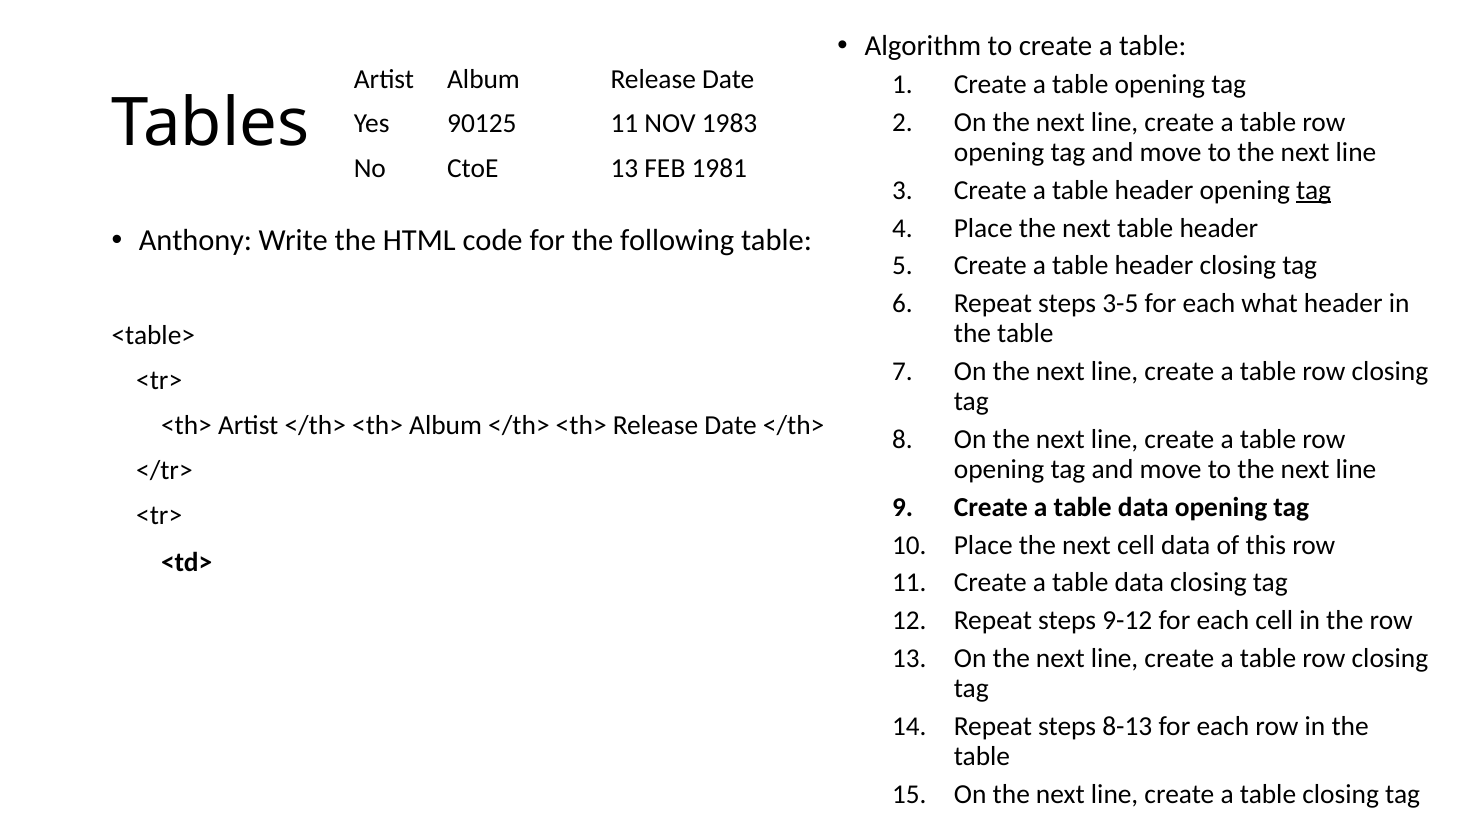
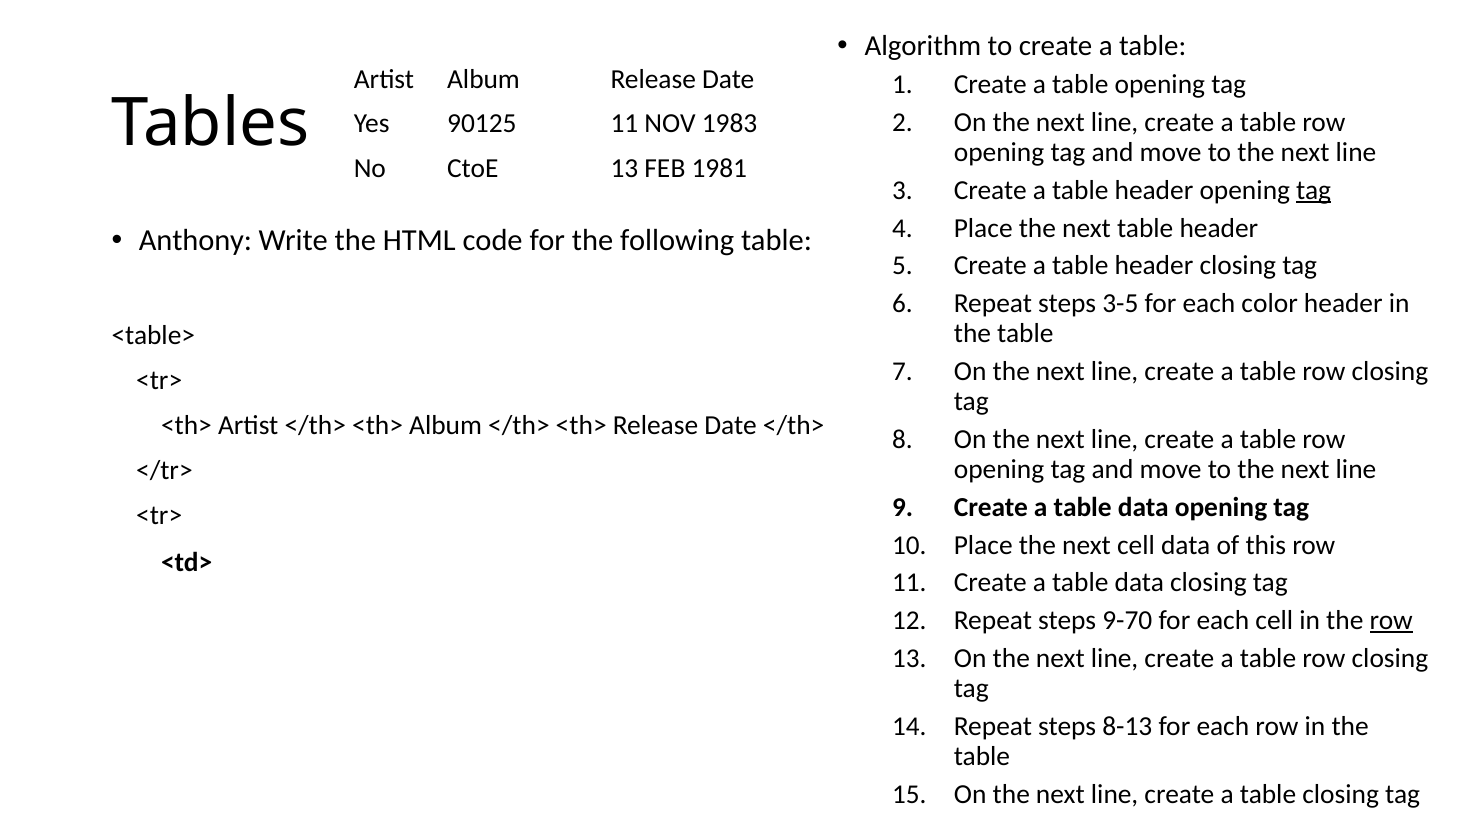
what: what -> color (1270, 303)
9-12: 9-12 -> 9-70 (1127, 620)
row underline: none -> present (1391, 620)
